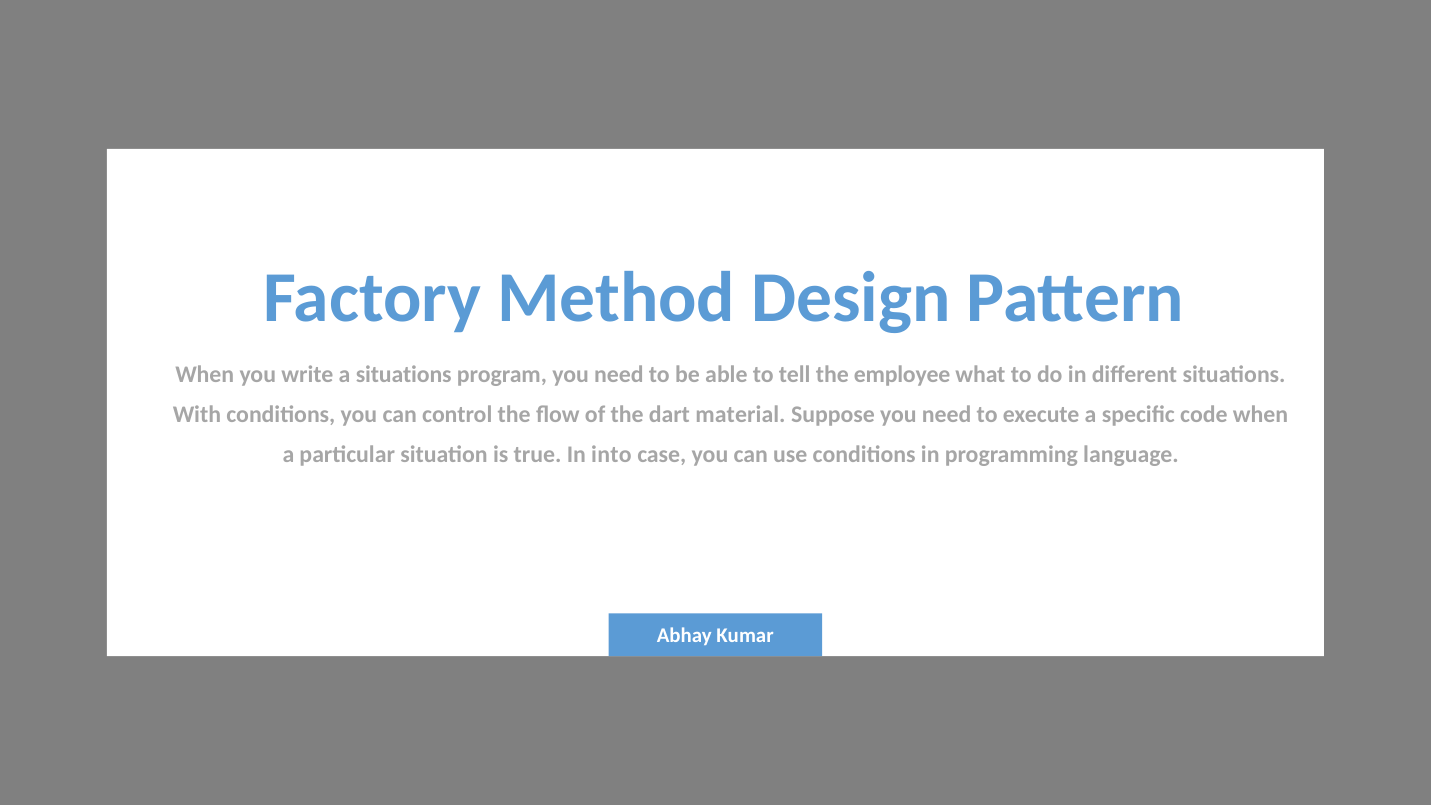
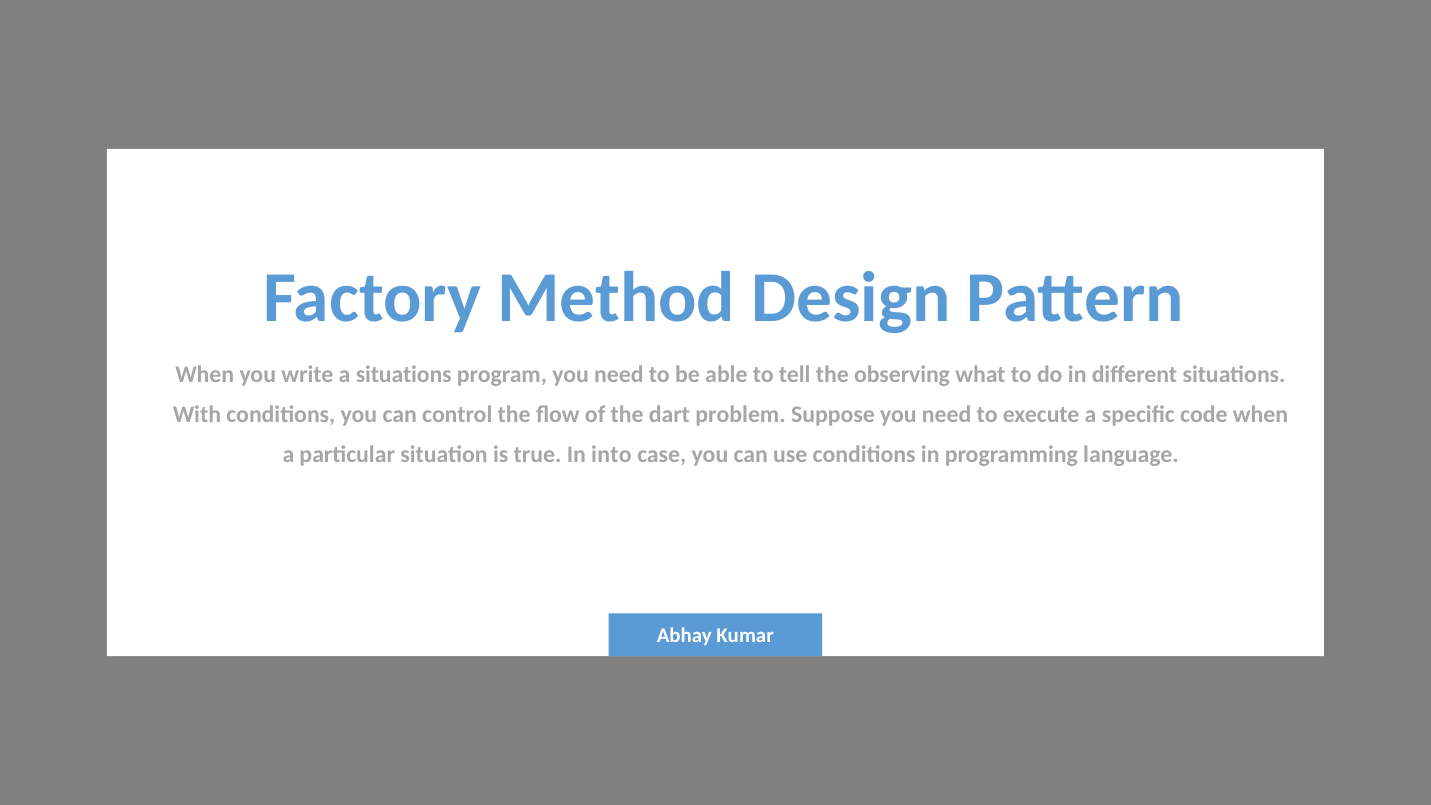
employee: employee -> observing (902, 375)
material: material -> problem (741, 415)
